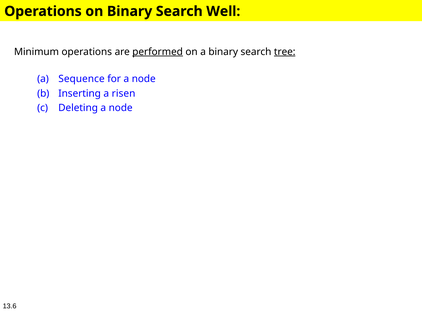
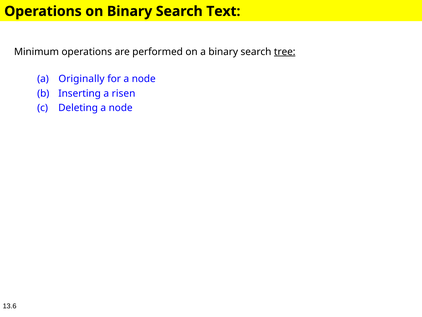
Well: Well -> Text (223, 11)
performed underline: present -> none (158, 52)
Sequence: Sequence -> Originally (81, 79)
